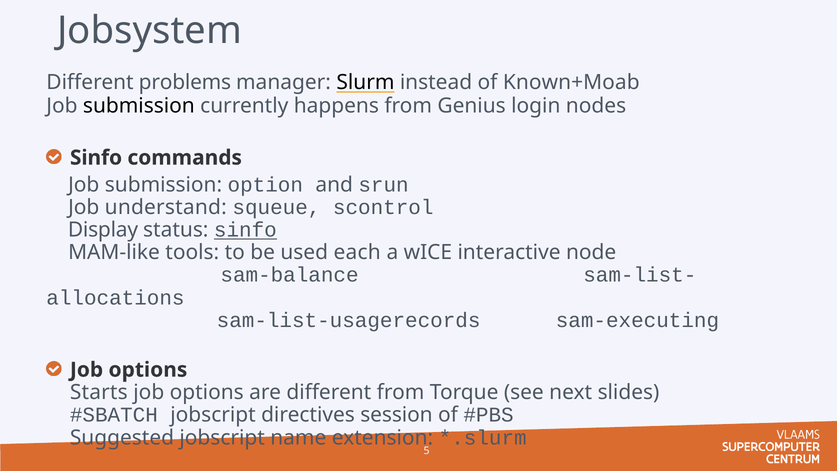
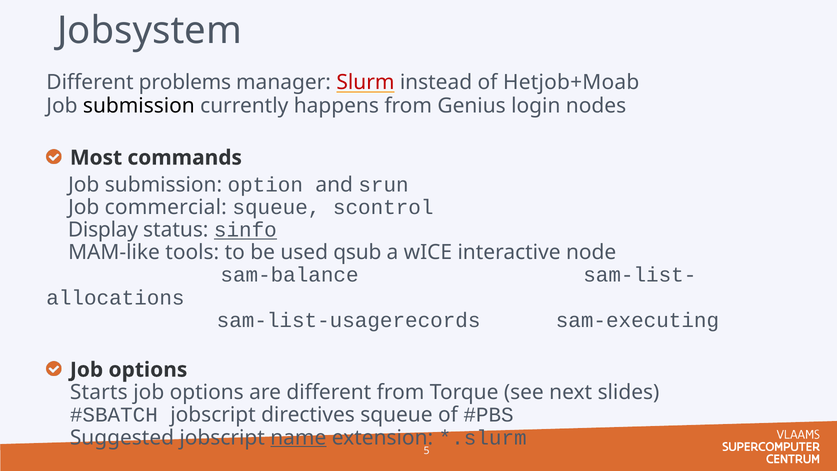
Slurm colour: black -> red (365, 82)
Known+Moab: Known+Moab -> Hetjob+Moab (571, 82)
Sinfo: Sinfo -> Most (96, 158)
understand: understand -> commercial (166, 207)
each: each -> qsub (357, 252)
directives session: session -> squeue (396, 415)
name underline: none -> present (298, 437)
